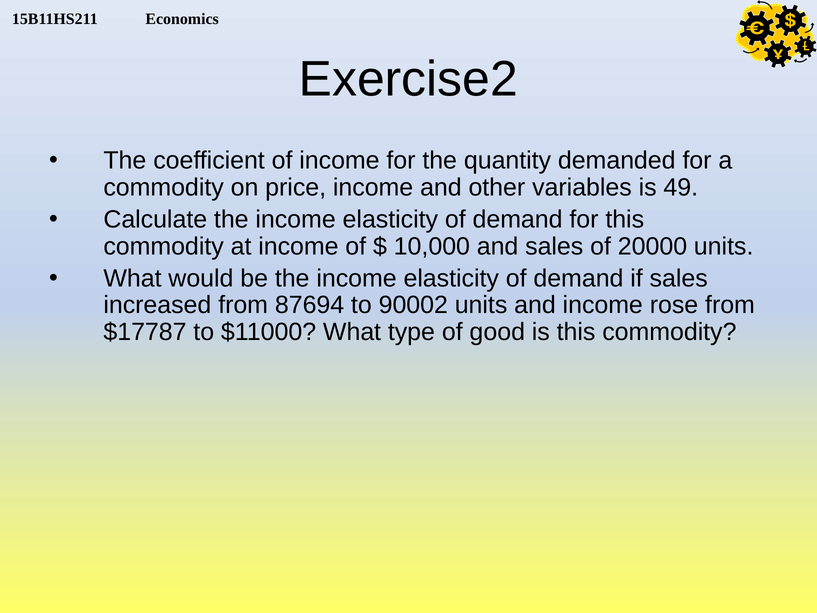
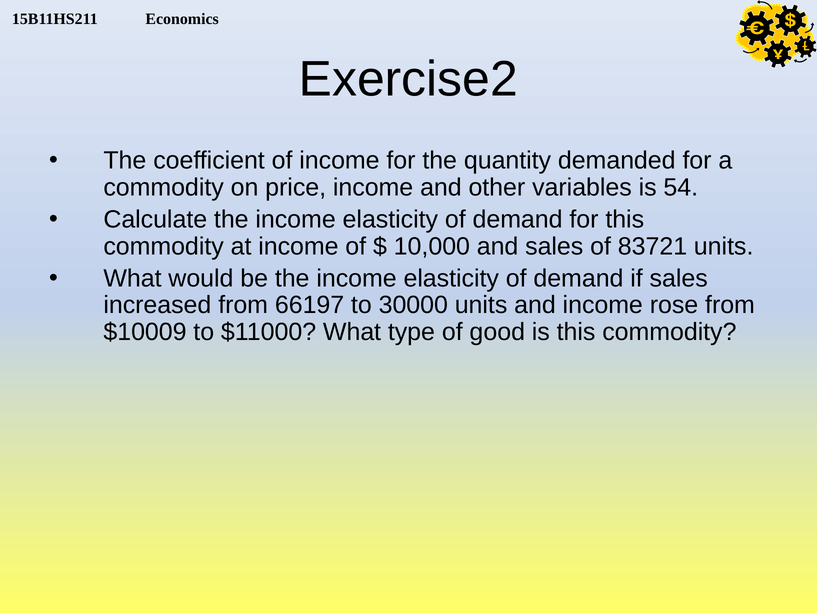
49: 49 -> 54 (681, 187)
20000: 20000 -> 83721 (652, 246)
87694: 87694 -> 66197 (310, 305)
90002: 90002 -> 30000 (413, 305)
$17787: $17787 -> $10009 (145, 332)
